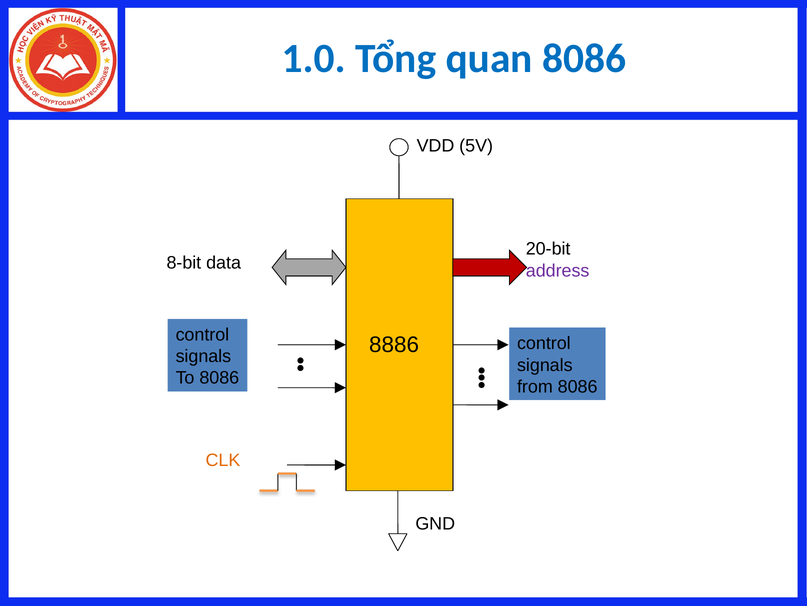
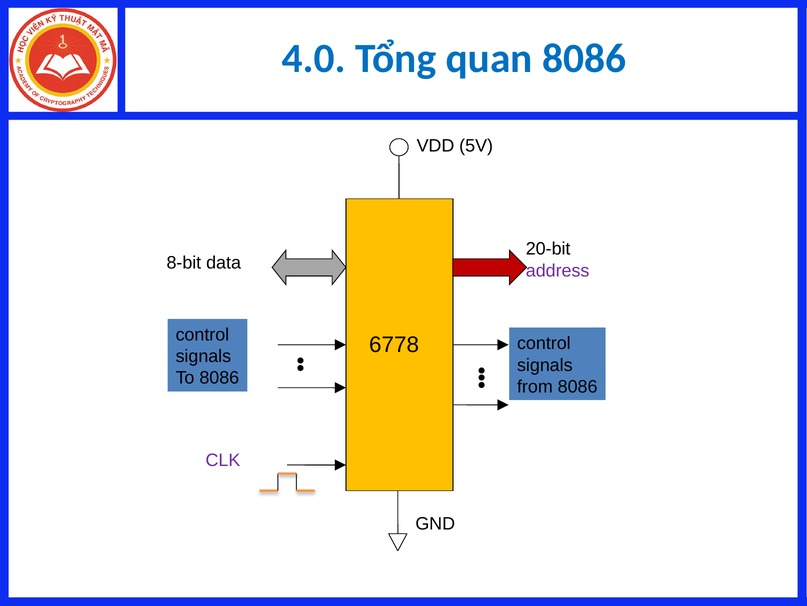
1.0: 1.0 -> 4.0 (314, 59)
8886: 8886 -> 6778 (394, 344)
CLK colour: orange -> purple (223, 460)
